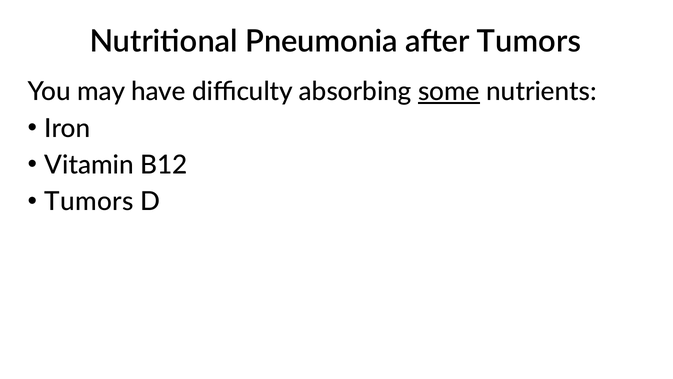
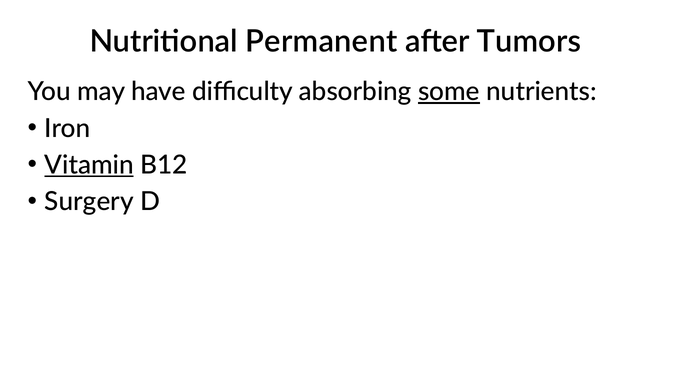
Pneumonia: Pneumonia -> Permanent (321, 42)
Vitamin underline: none -> present (89, 165)
Tumors: Tumors -> Surgery (89, 202)
